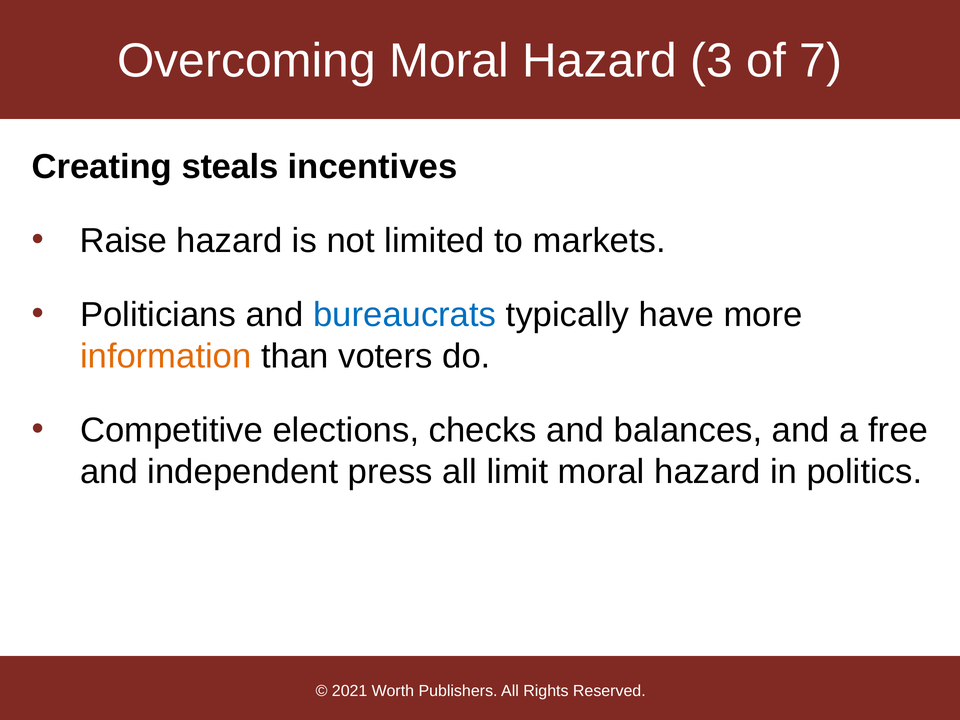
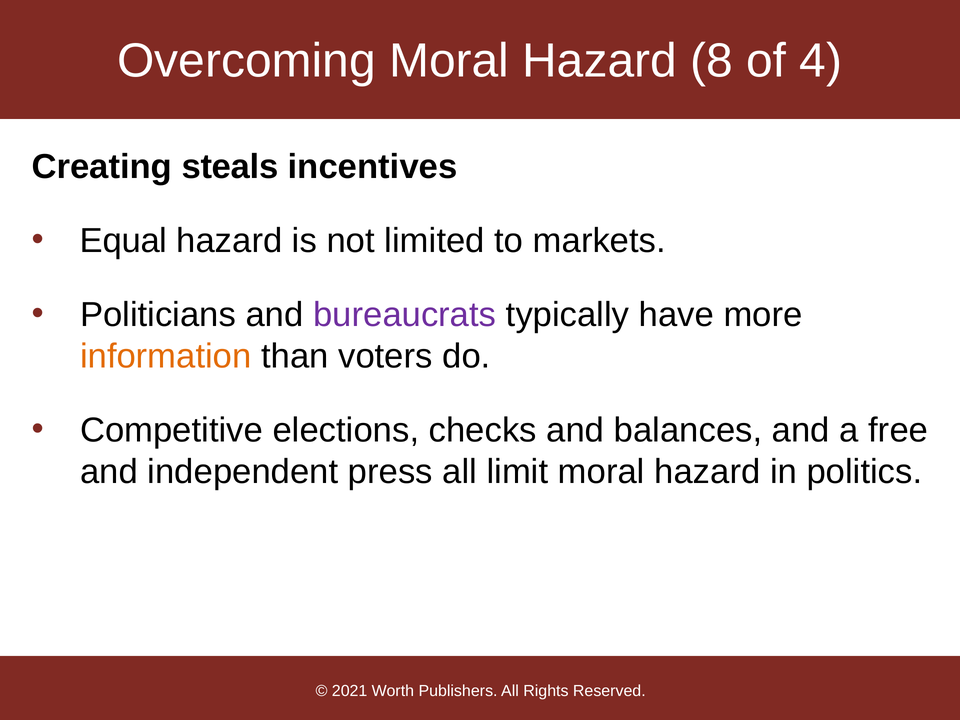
3: 3 -> 8 (712, 61)
7: 7 -> 4 (821, 61)
Raise: Raise -> Equal (124, 241)
bureaucrats colour: blue -> purple (405, 315)
